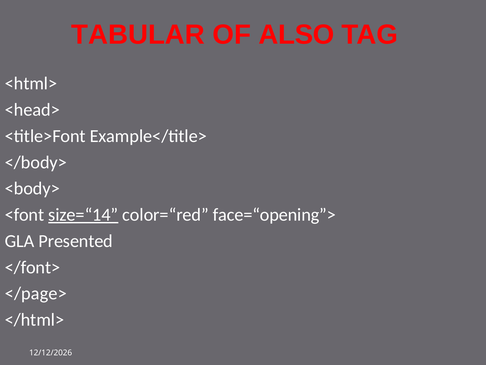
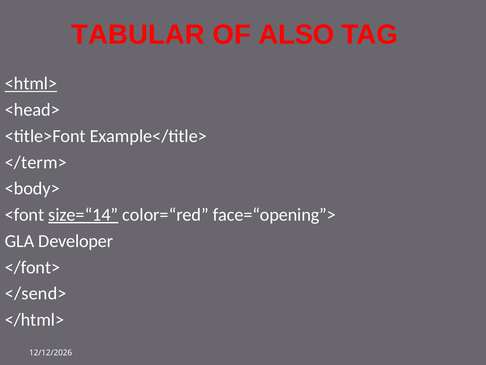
<html> underline: none -> present (31, 83)
</body>: </body> -> </term> (36, 162)
Presented: Presented -> Developer (76, 241)
</page>: </page> -> </send> (36, 293)
